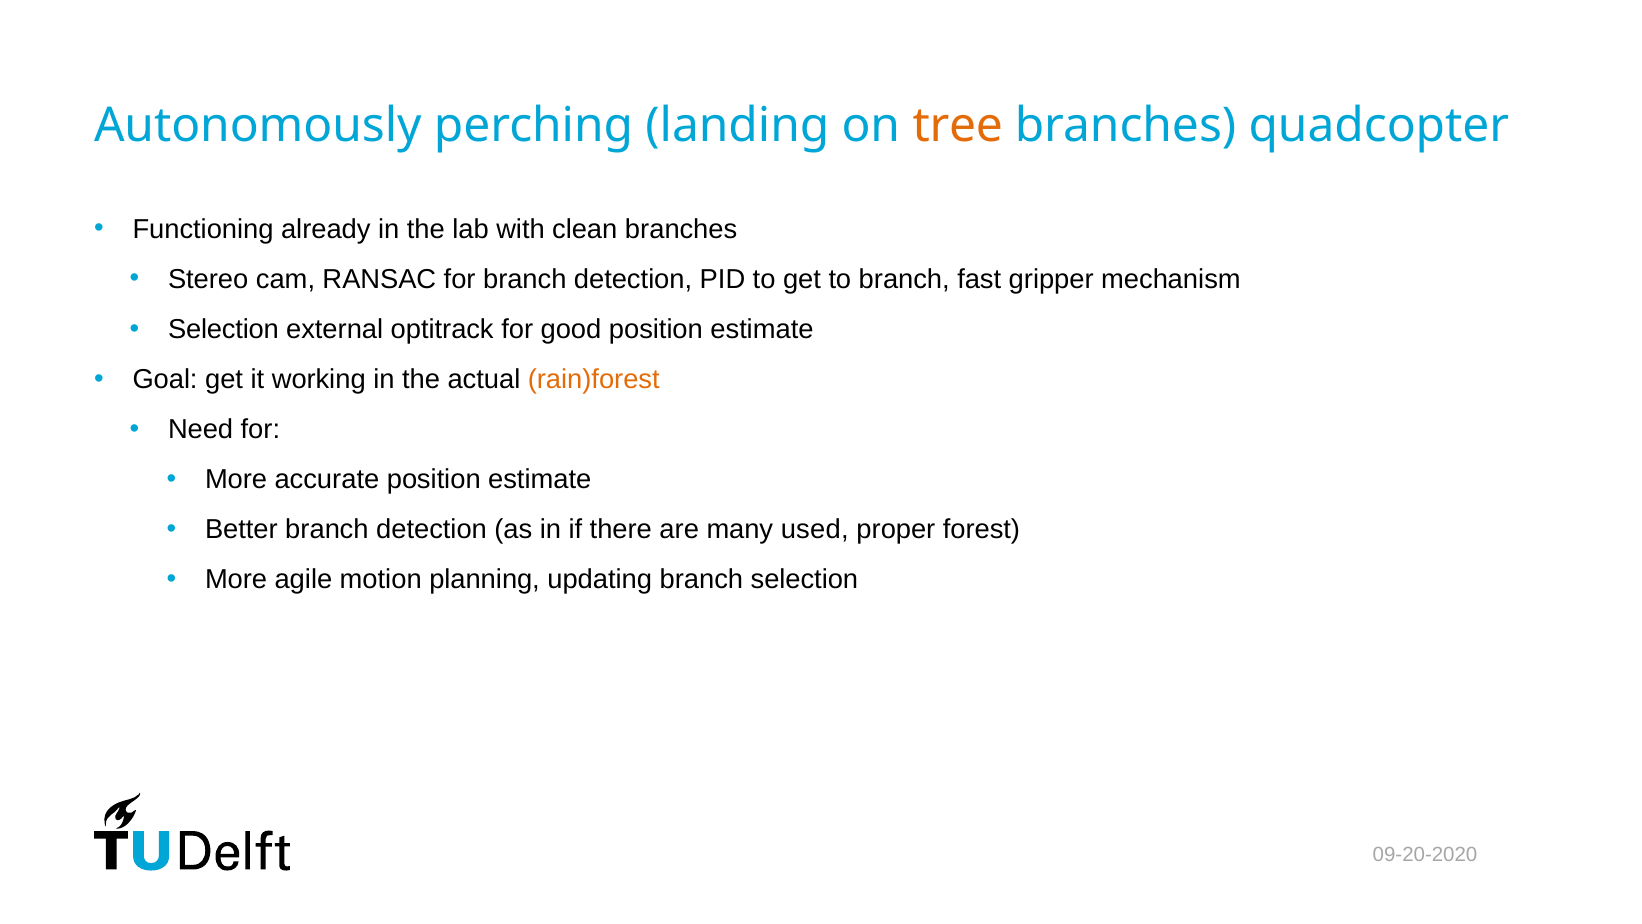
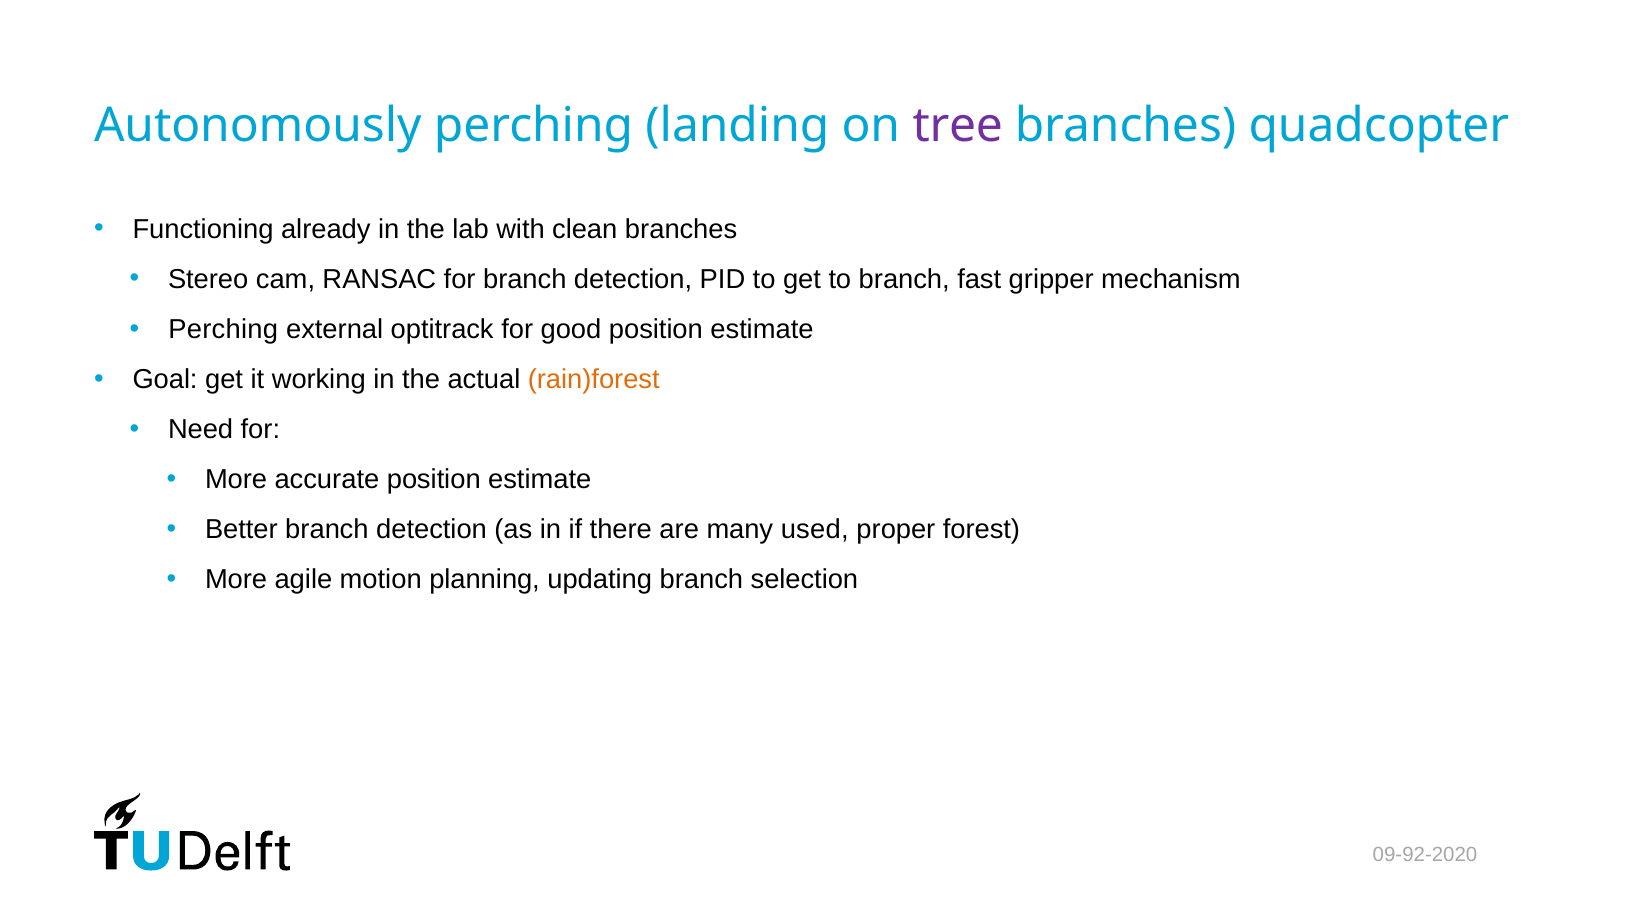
tree colour: orange -> purple (958, 125)
Selection: Selection -> Perching (223, 329)
09-20-2020: 09-20-2020 -> 09-92-2020 (1425, 854)
